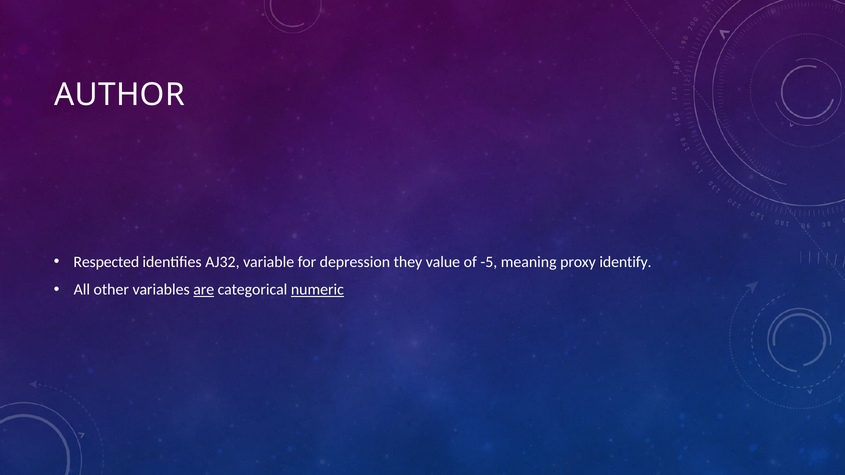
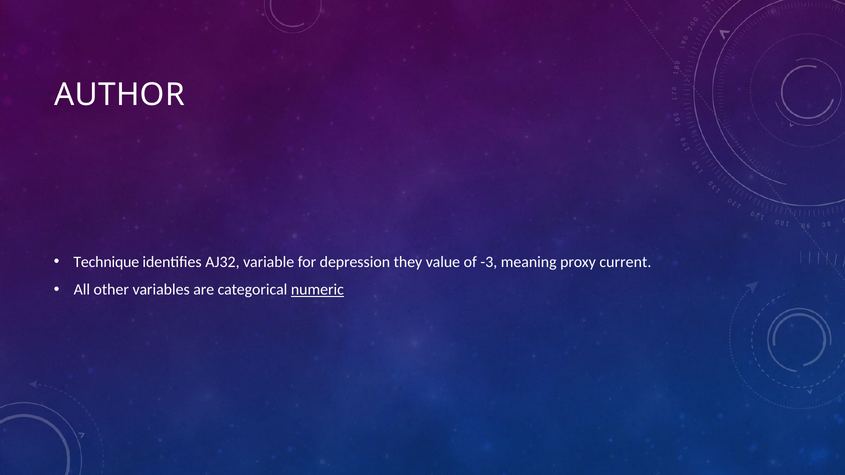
Respected: Respected -> Technique (106, 262)
-5: -5 -> -3 (489, 262)
identify: identify -> current (625, 262)
are underline: present -> none (204, 290)
